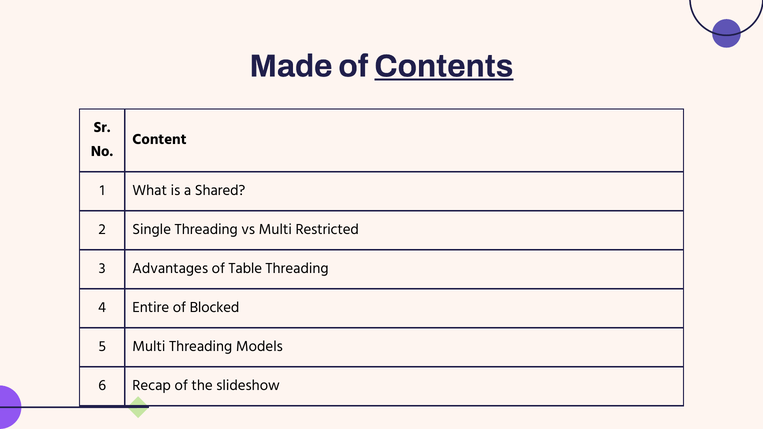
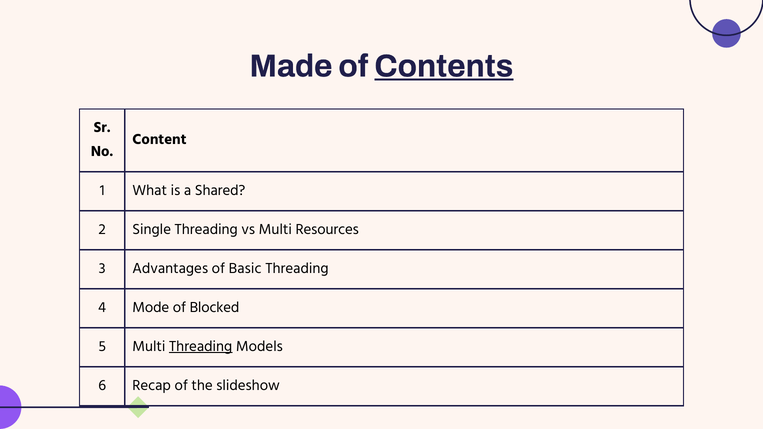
Restricted: Restricted -> Resources (327, 229)
Table: Table -> Basic (245, 268)
Entire: Entire -> Mode (151, 307)
Threading underline: none -> present (201, 346)
